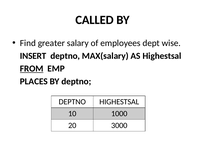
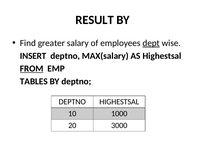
CALLED: CALLED -> RESULT (95, 20)
dept underline: none -> present (151, 43)
PLACES: PLACES -> TABLES (34, 81)
